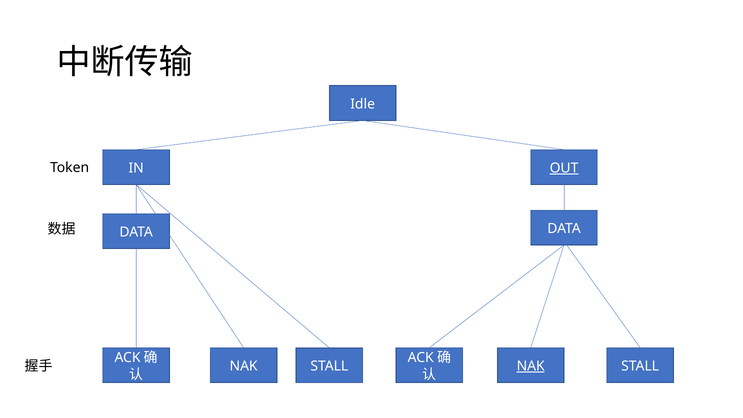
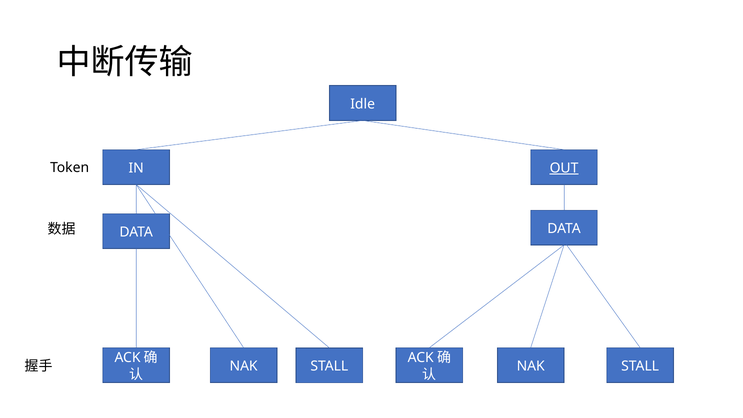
NAK underline: present -> none (531, 366)
